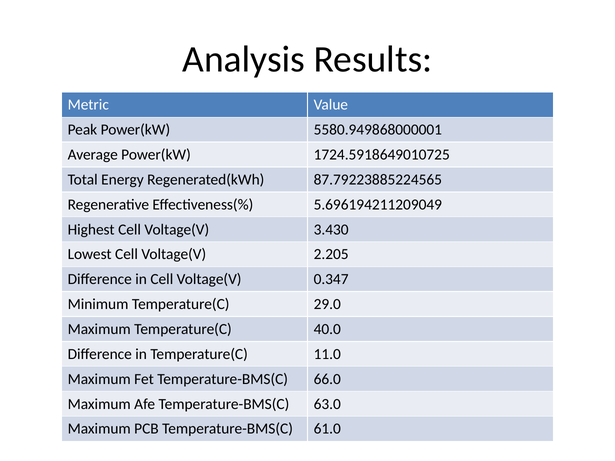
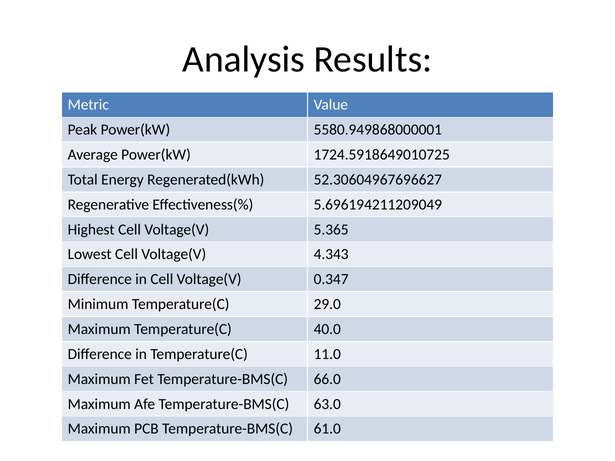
87.79223885224565: 87.79223885224565 -> 52.30604967696627 (378, 180)
3.430: 3.430 -> 5.365 (331, 230)
2.205: 2.205 -> 4.343 (331, 255)
